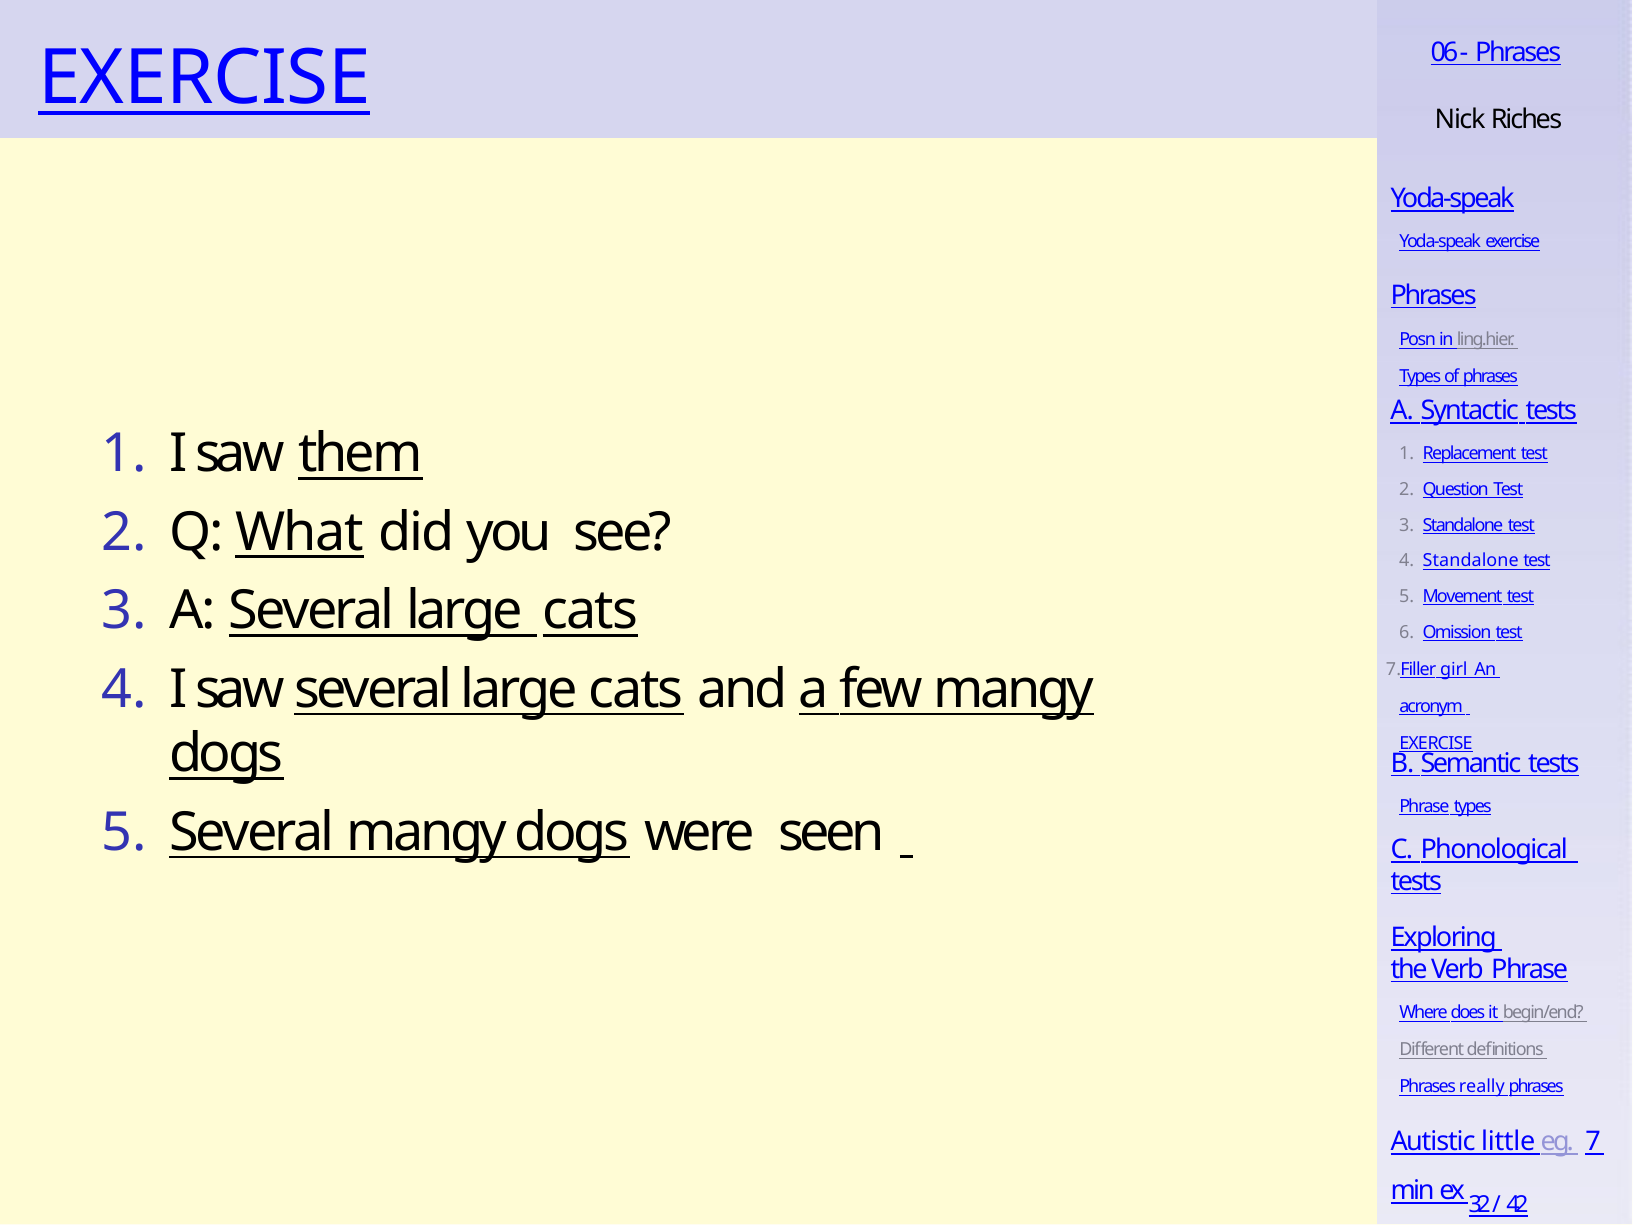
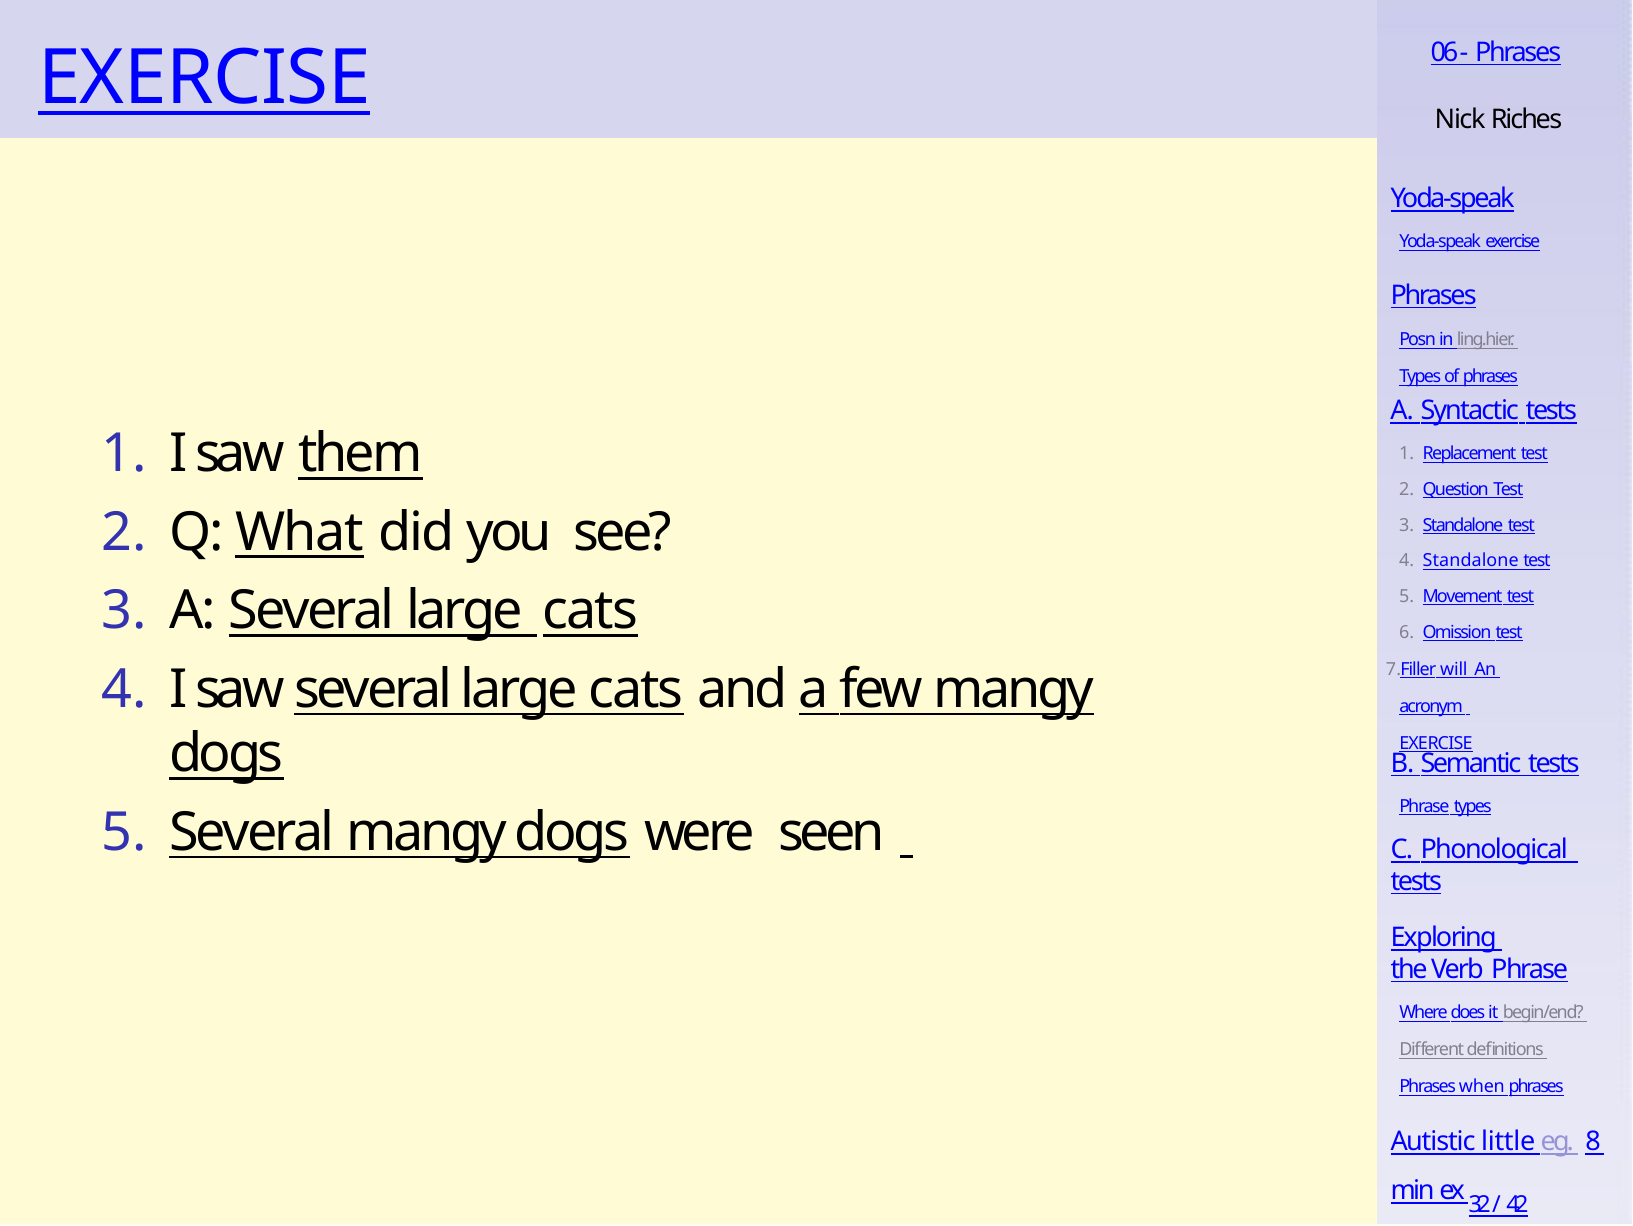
girl: girl -> will (1454, 669)
really: really -> when (1482, 1087)
7: 7 -> 8 (1593, 1142)
